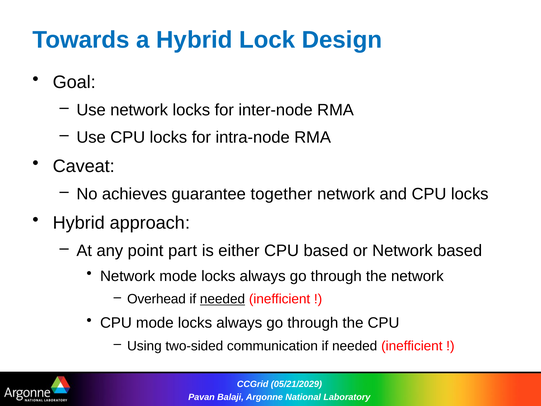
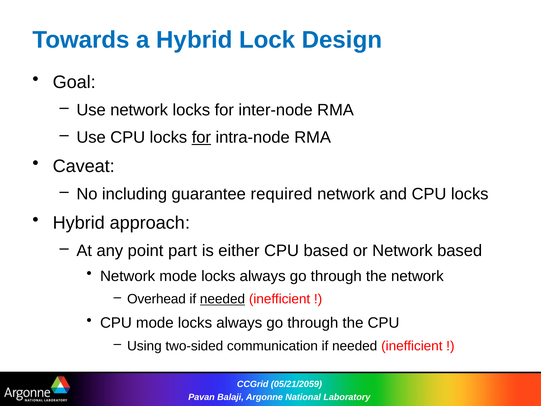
for underline: none -> present (201, 137)
achieves: achieves -> including (135, 194)
together: together -> required (281, 194)
05/21/2029: 05/21/2029 -> 05/21/2059 (296, 384)
